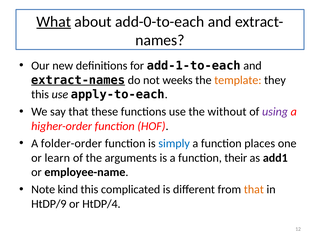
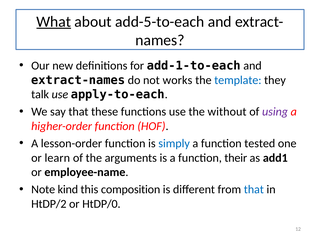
add-0-to-each: add-0-to-each -> add-5-to-each (160, 22)
extract-names underline: present -> none (78, 80)
weeks: weeks -> works (177, 80)
template colour: orange -> blue (238, 80)
this: this -> talk (40, 94)
folder-order: folder-order -> lesson-order (71, 143)
places: places -> tested (260, 143)
complicated: complicated -> composition (131, 189)
that colour: orange -> blue (254, 189)
HtDP/9: HtDP/9 -> HtDP/2 (49, 204)
HtDP/4: HtDP/4 -> HtDP/0 (101, 204)
